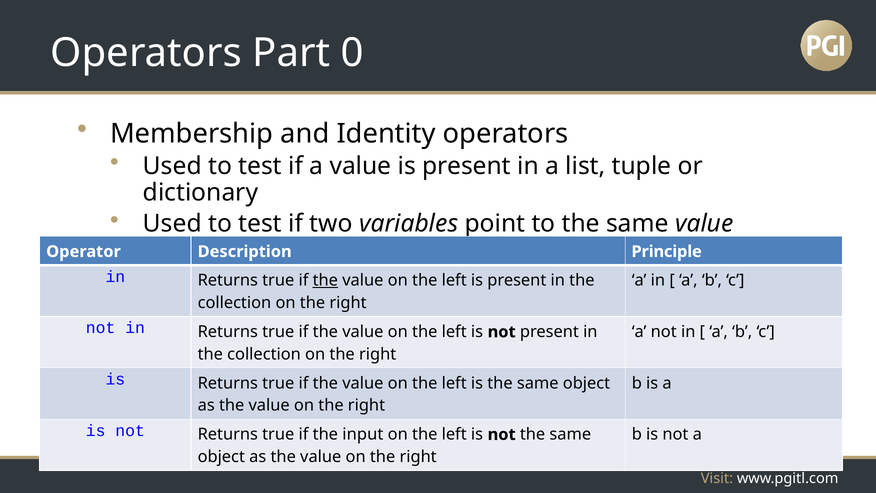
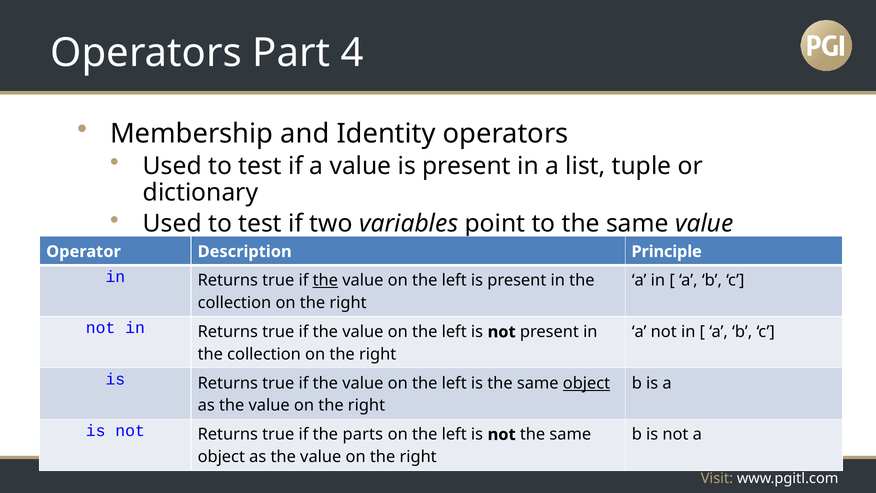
0: 0 -> 4 (352, 53)
object underline: none -> present (586, 383)
input: input -> parts (363, 434)
